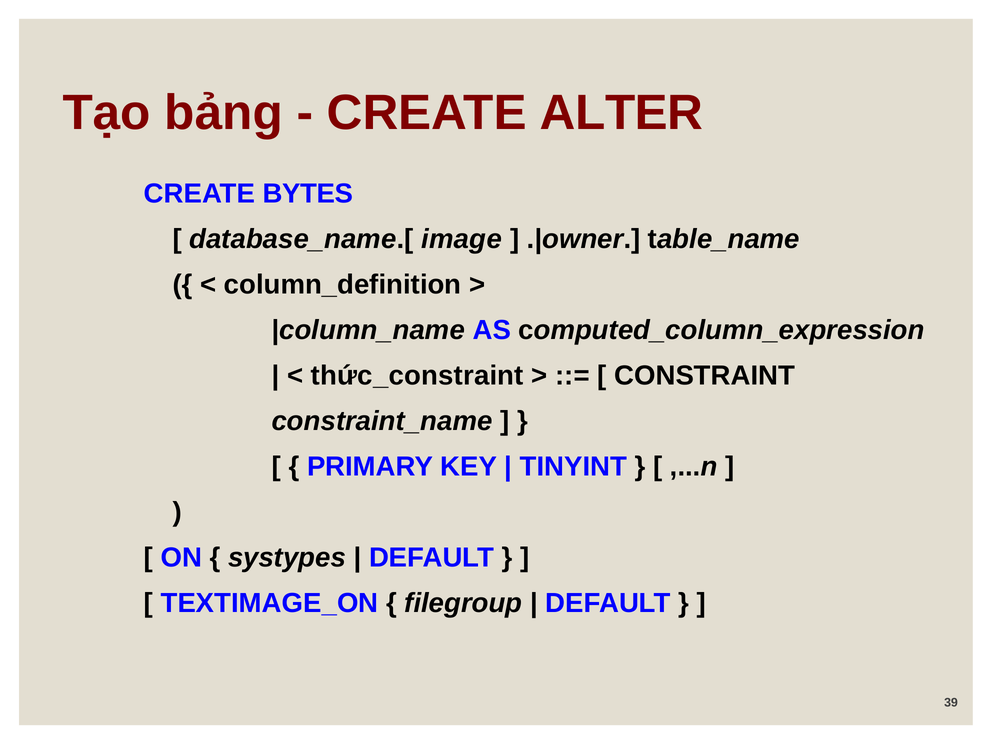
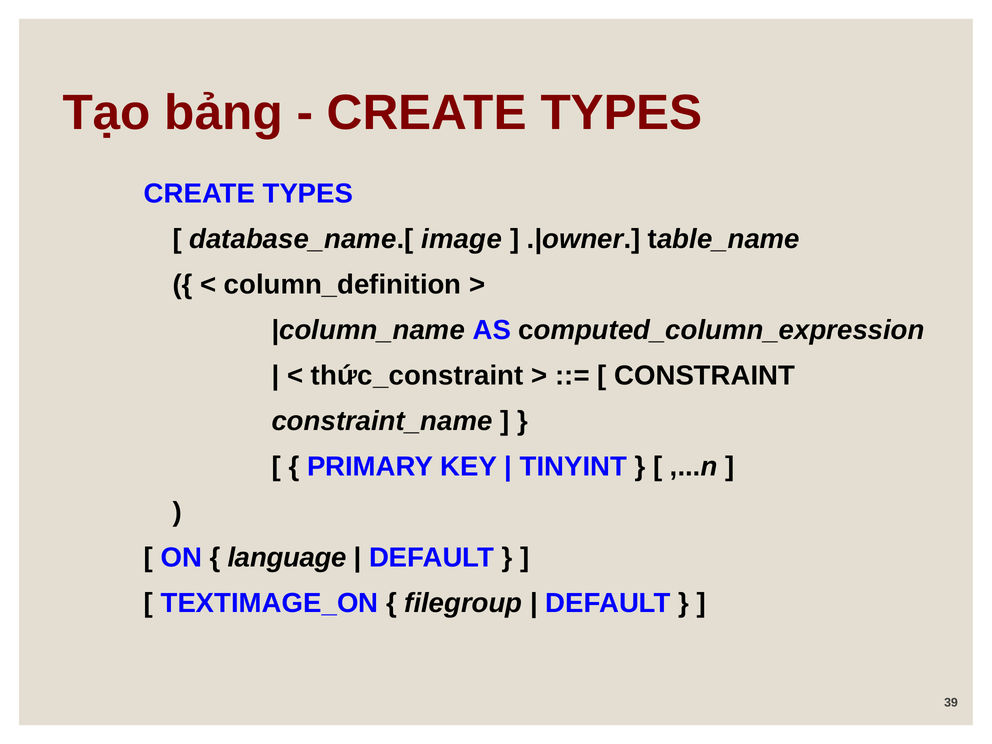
ALTER: ALTER -> TYPES (621, 113)
BYTES: BYTES -> TYPES (308, 194)
systypes: systypes -> language (287, 558)
